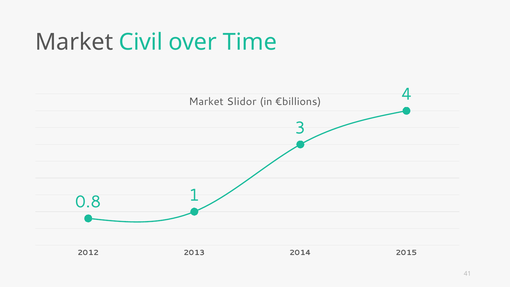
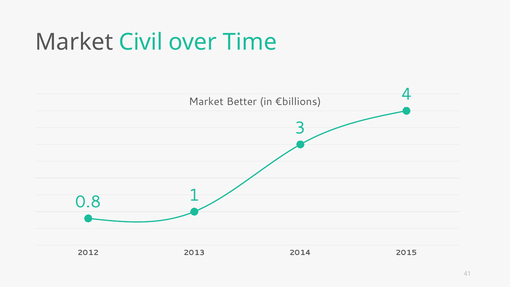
Slidor: Slidor -> Better (242, 102)
